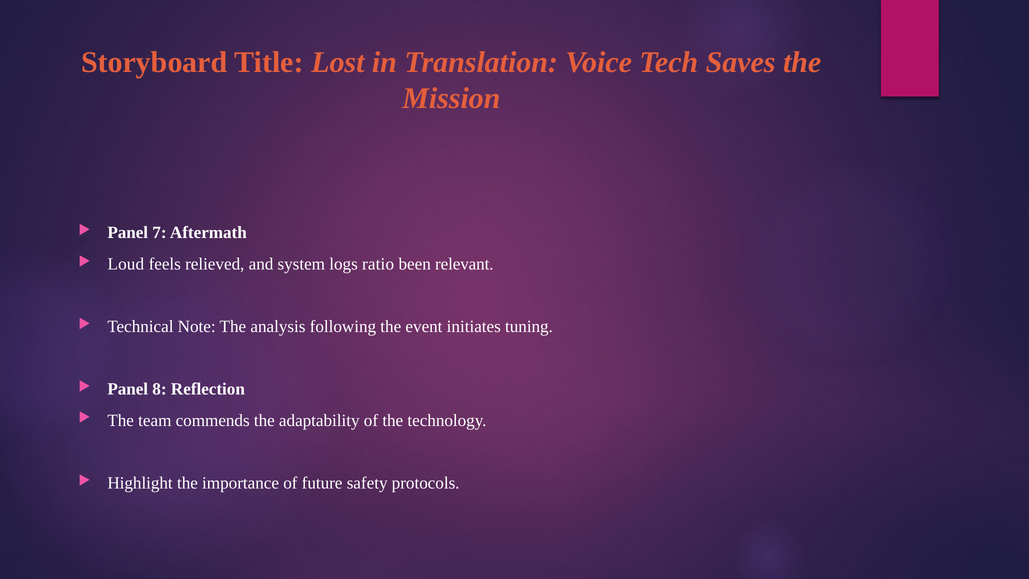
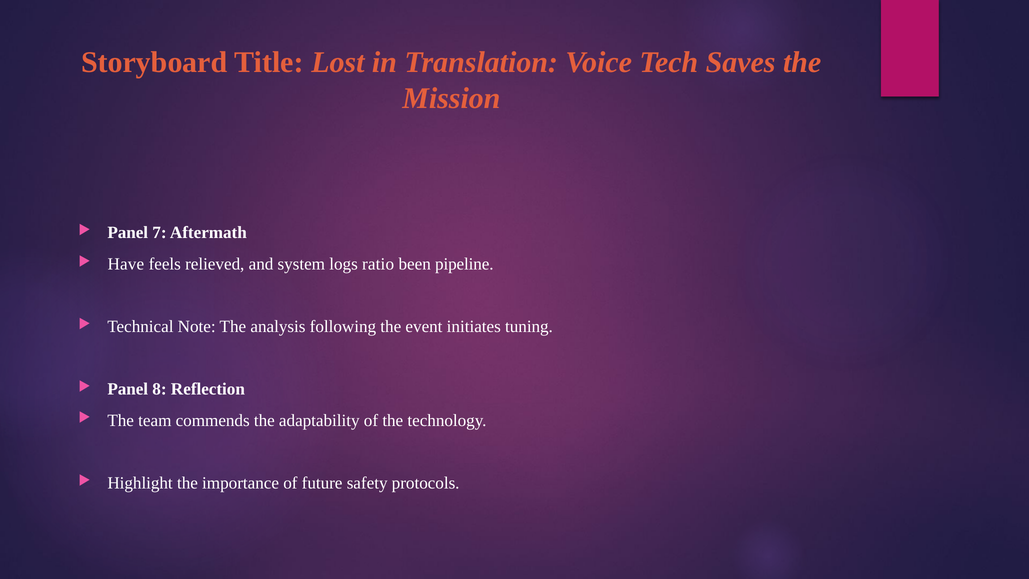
Loud: Loud -> Have (126, 264)
relevant: relevant -> pipeline (464, 264)
